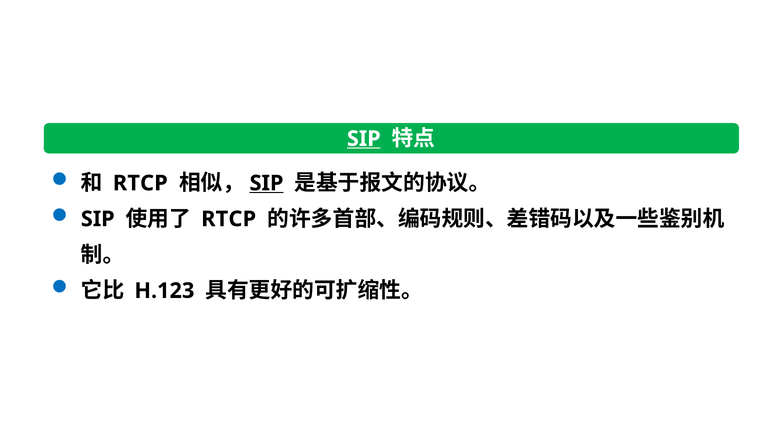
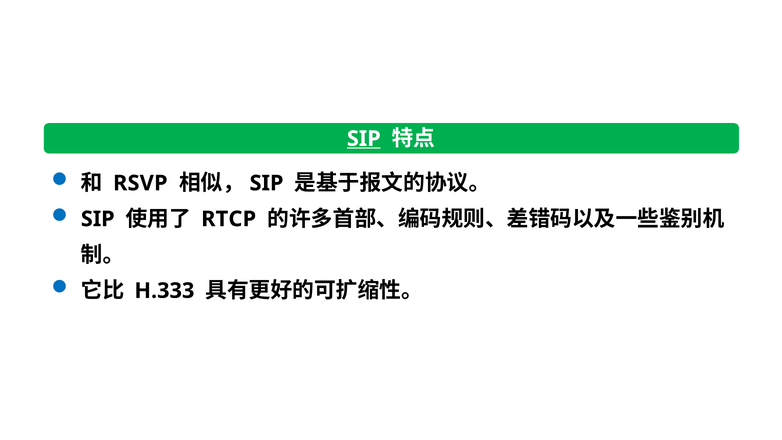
RTCP: RTCP -> RSVP (140, 183)
SIP underline: present -> none (267, 183)
H.123: H.123 -> H.333 (164, 291)
